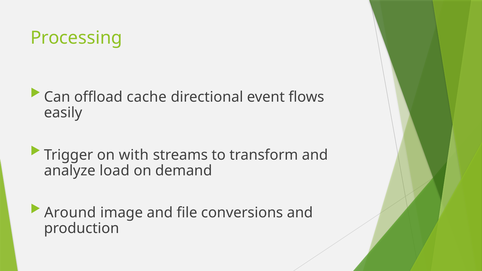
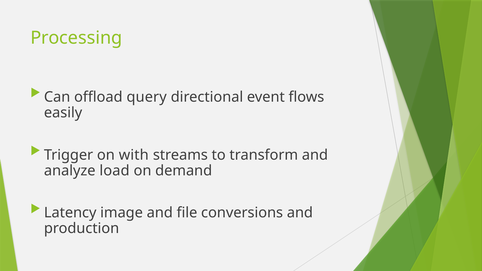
cache: cache -> query (147, 97)
Around: Around -> Latency (70, 213)
